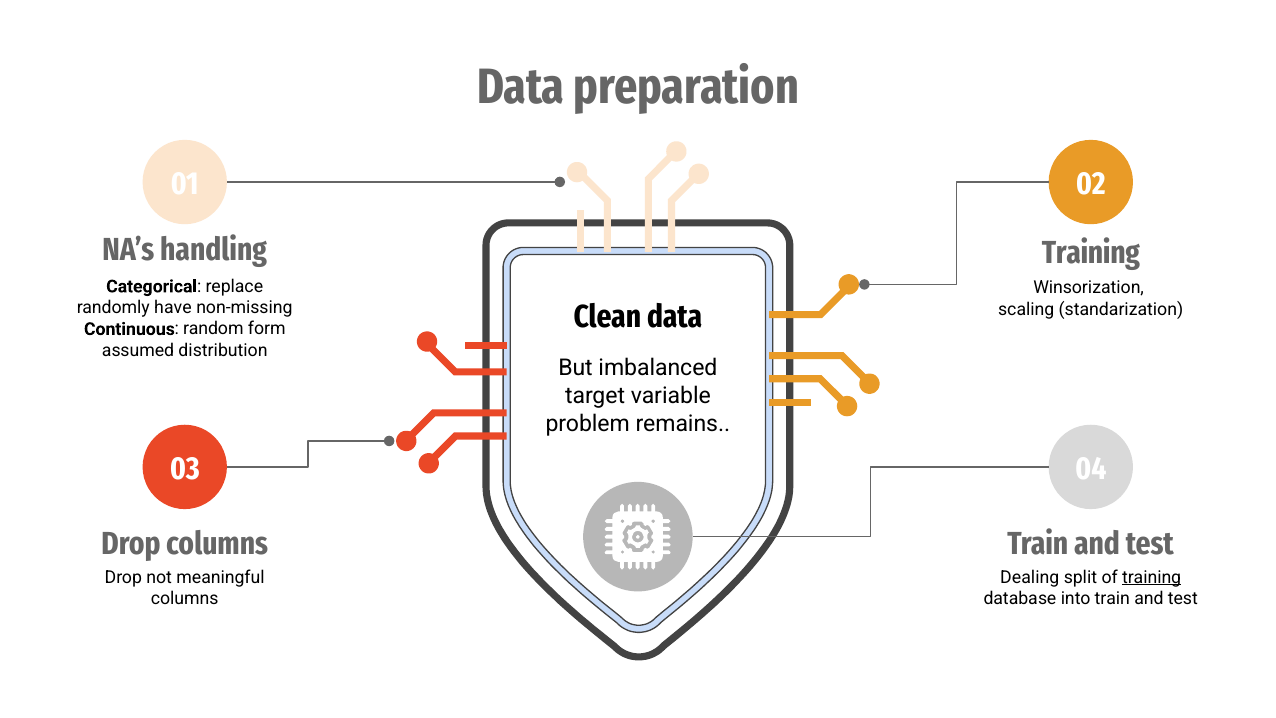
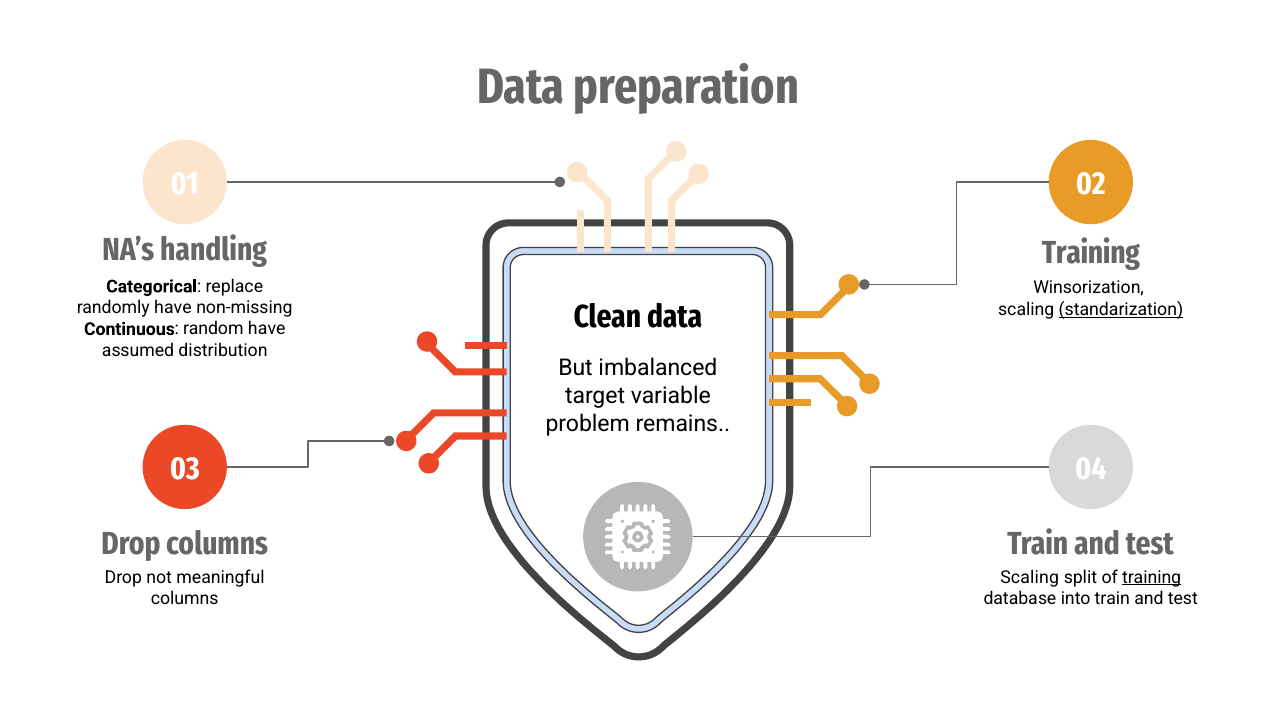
standarization underline: none -> present (1121, 309)
random form: form -> have (267, 329)
Dealing: Dealing -> Scaling (1030, 577)
